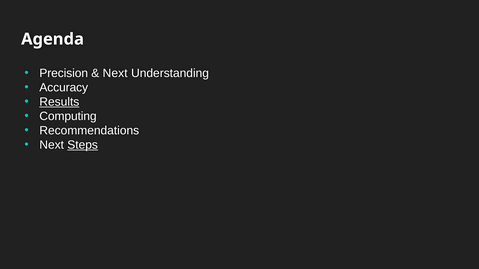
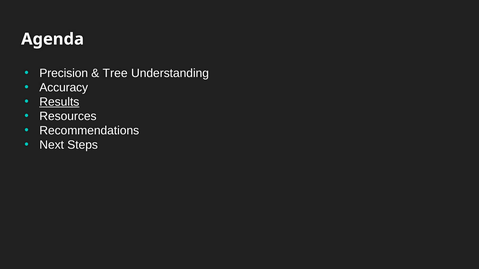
Next: Next -> Tree (115, 73)
Computing: Computing -> Resources (68, 116)
Steps underline: present -> none (83, 145)
